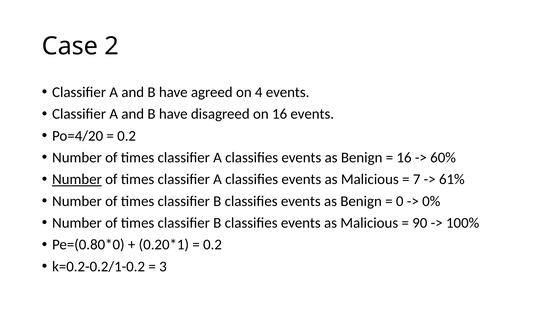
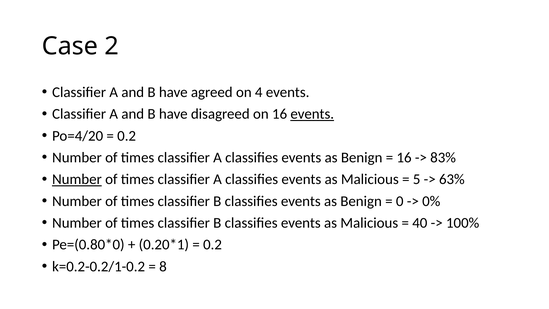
events underline: none -> present (312, 114)
60%: 60% -> 83% (443, 158)
7: 7 -> 5 (417, 179)
61%: 61% -> 63% (452, 179)
90: 90 -> 40 (420, 223)
3: 3 -> 8 (163, 266)
